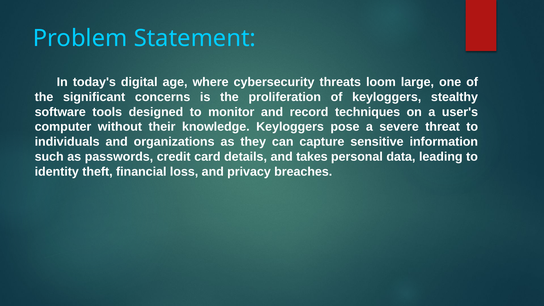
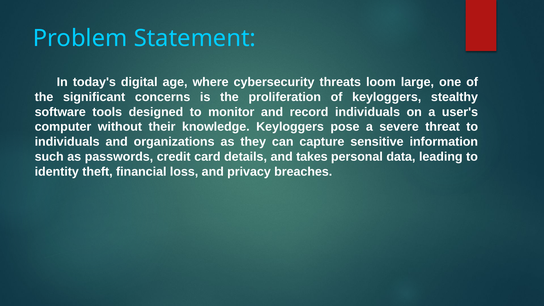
record techniques: techniques -> individuals (368, 112)
